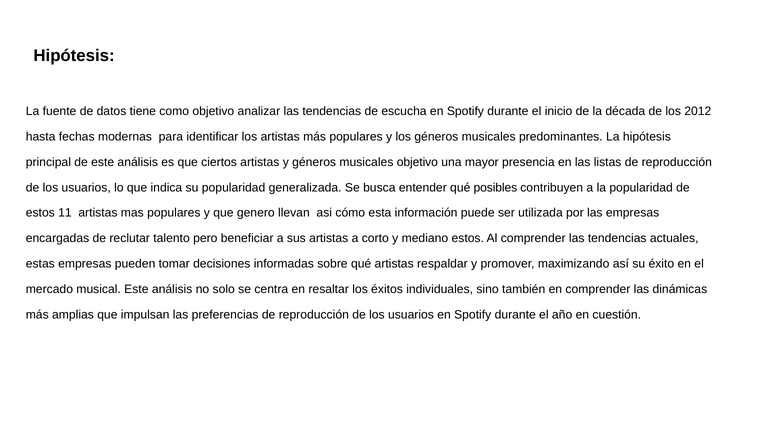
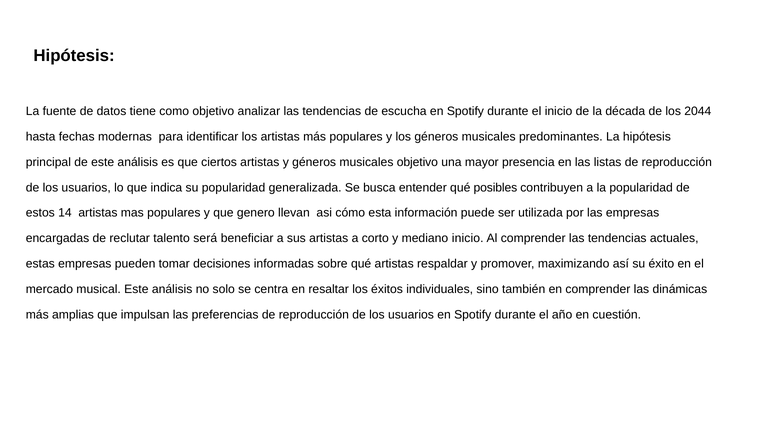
2012: 2012 -> 2044 (698, 111)
11: 11 -> 14 (65, 213)
pero: pero -> será (205, 238)
mediano estos: estos -> inicio (468, 238)
